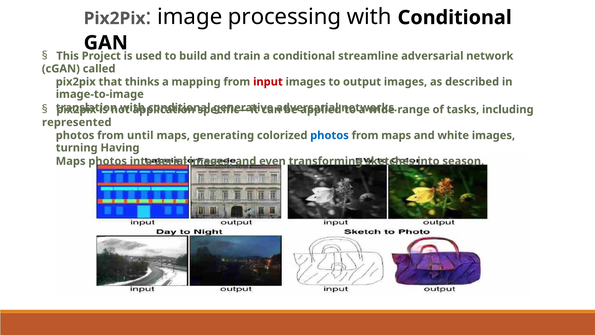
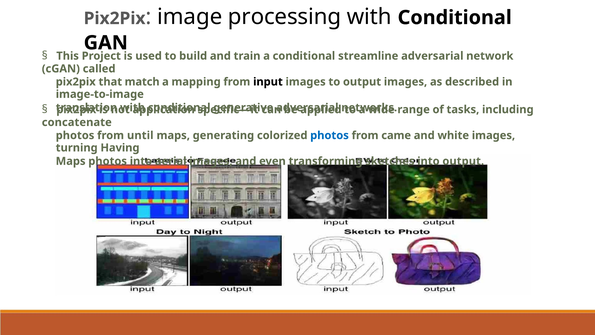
thinks: thinks -> match (142, 82)
input colour: red -> black (268, 82)
represented: represented -> concatenate (77, 122)
from maps: maps -> came (396, 135)
into season: season -> output (463, 161)
